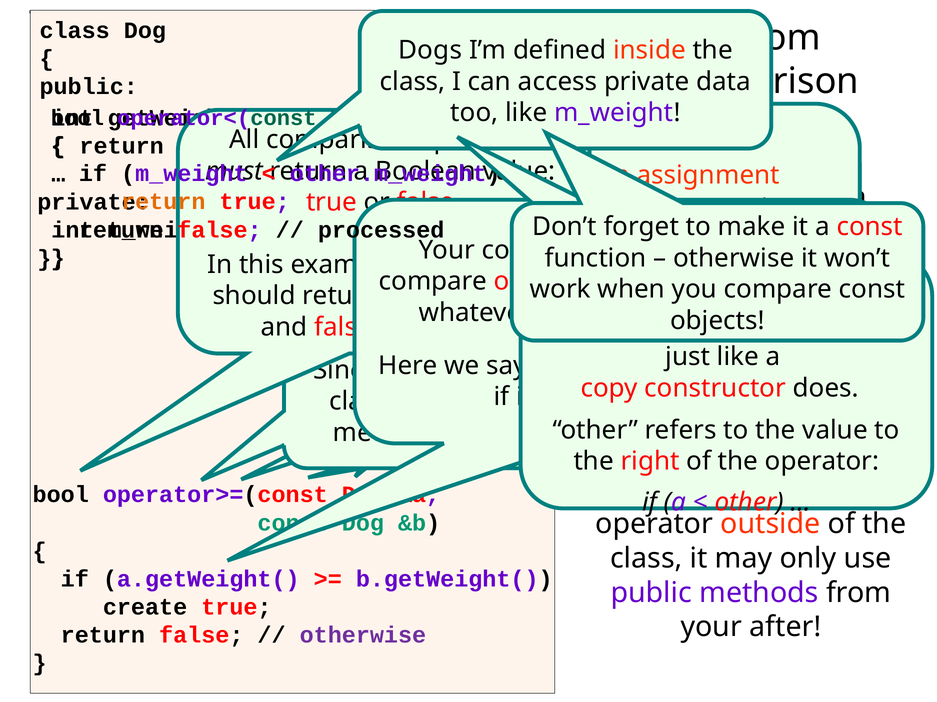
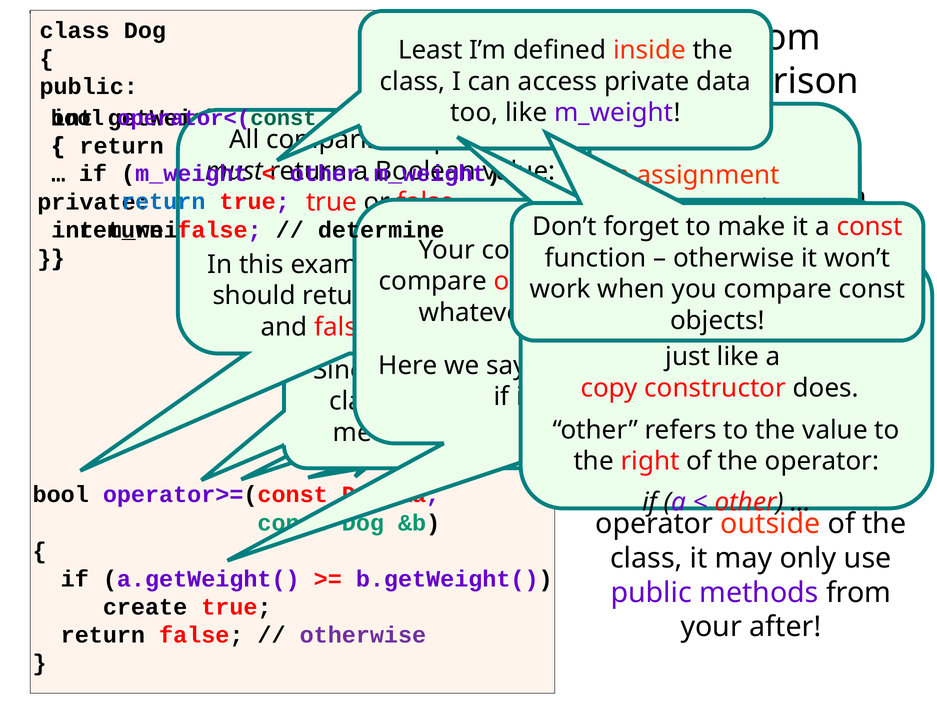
Dogs: Dogs -> Least (430, 50)
return colour: orange -> blue (163, 202)
processed: processed -> determine (381, 230)
